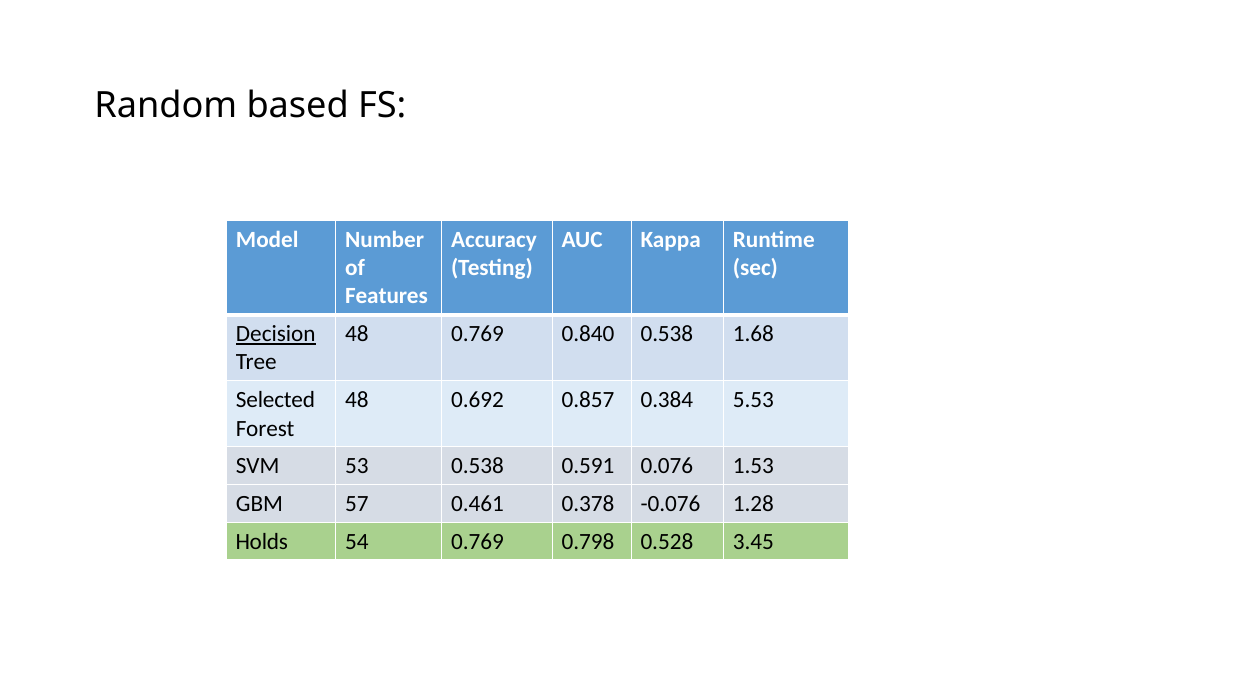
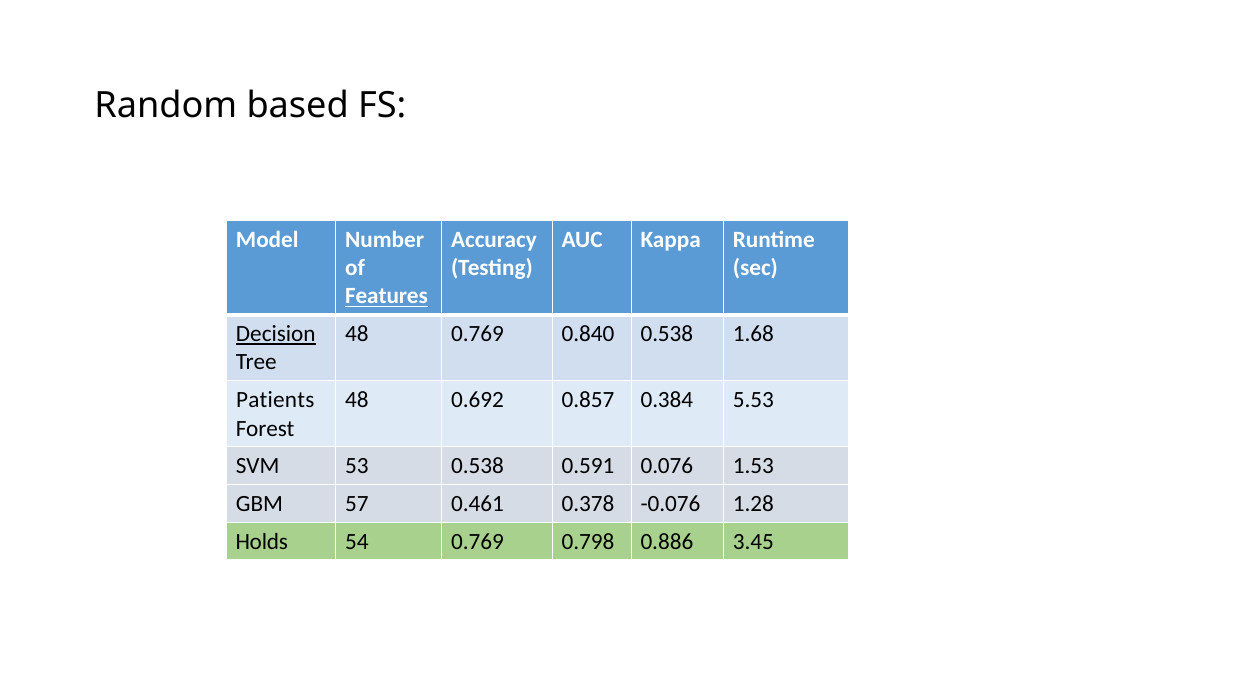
Features underline: none -> present (386, 296)
Selected: Selected -> Patients (275, 400)
0.528: 0.528 -> 0.886 (667, 541)
